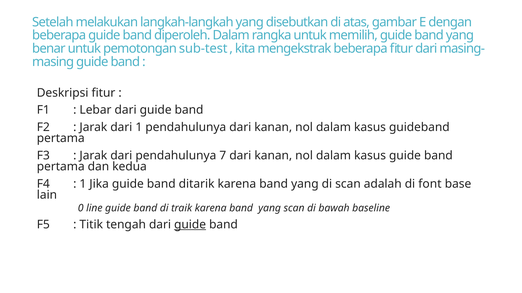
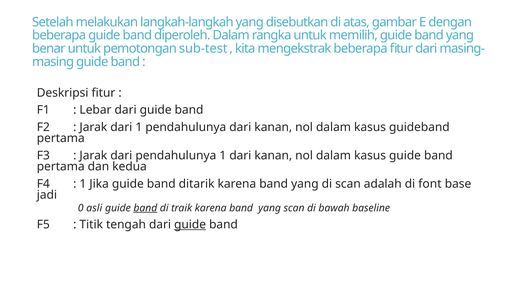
pendahulunya 7: 7 -> 1 (223, 156)
lain: lain -> jadi (47, 195)
line: line -> asli (94, 208)
band underline: none -> present (145, 208)
